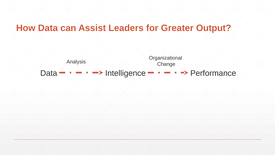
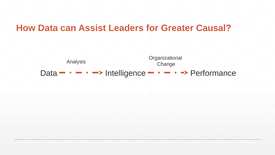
Output: Output -> Causal (214, 28)
